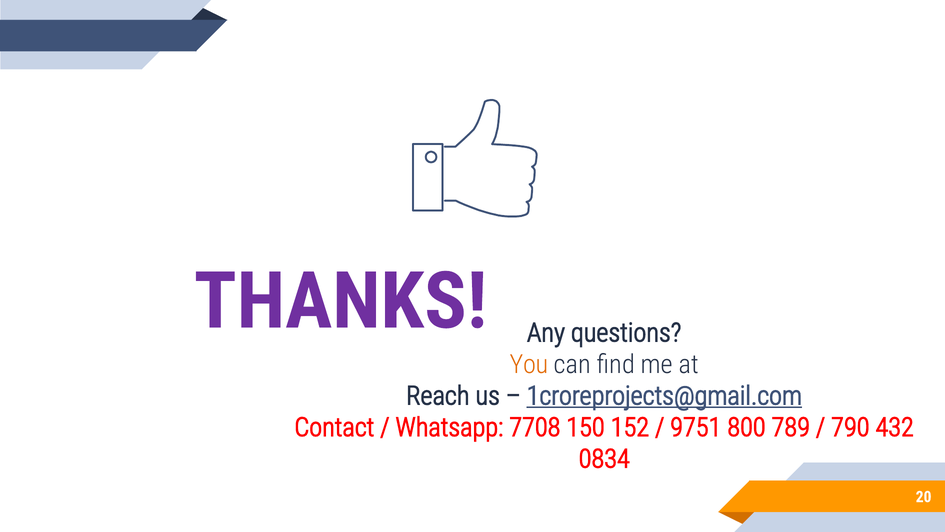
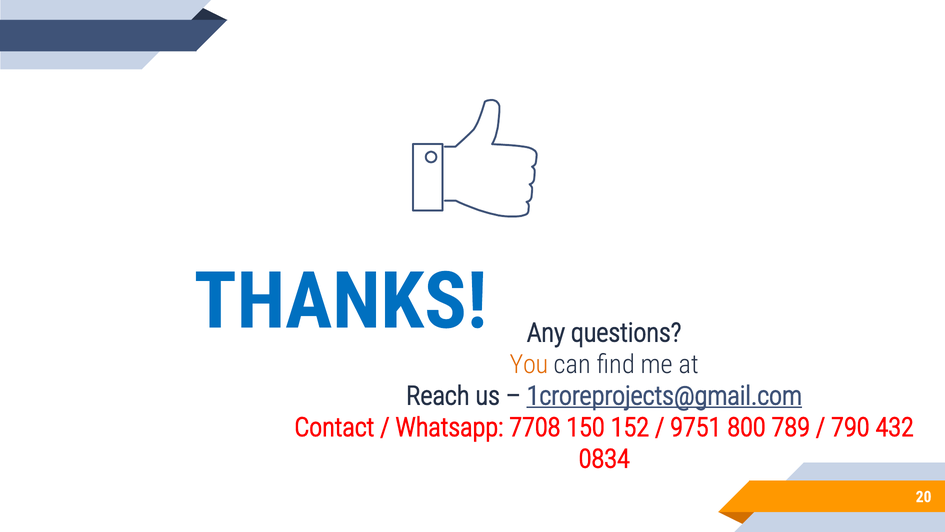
THANKS colour: purple -> blue (341, 301)
